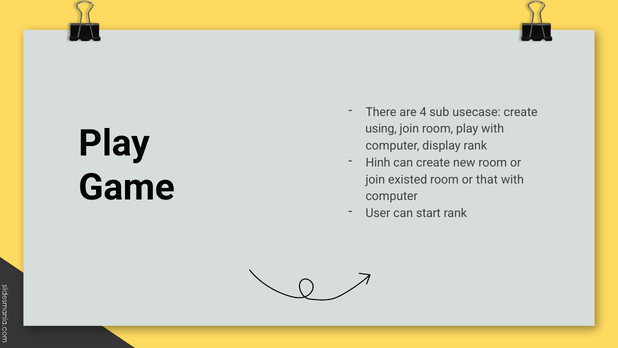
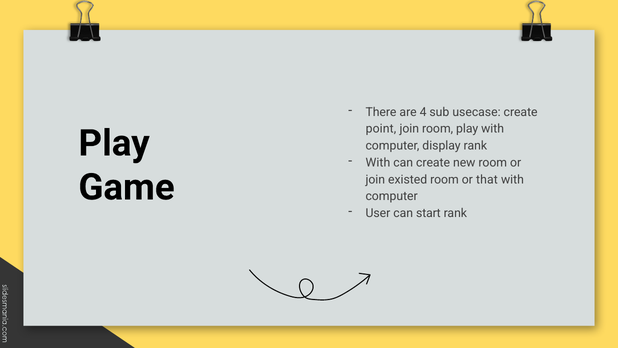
using: using -> point (381, 129)
Hinh: Hinh -> With (378, 162)
